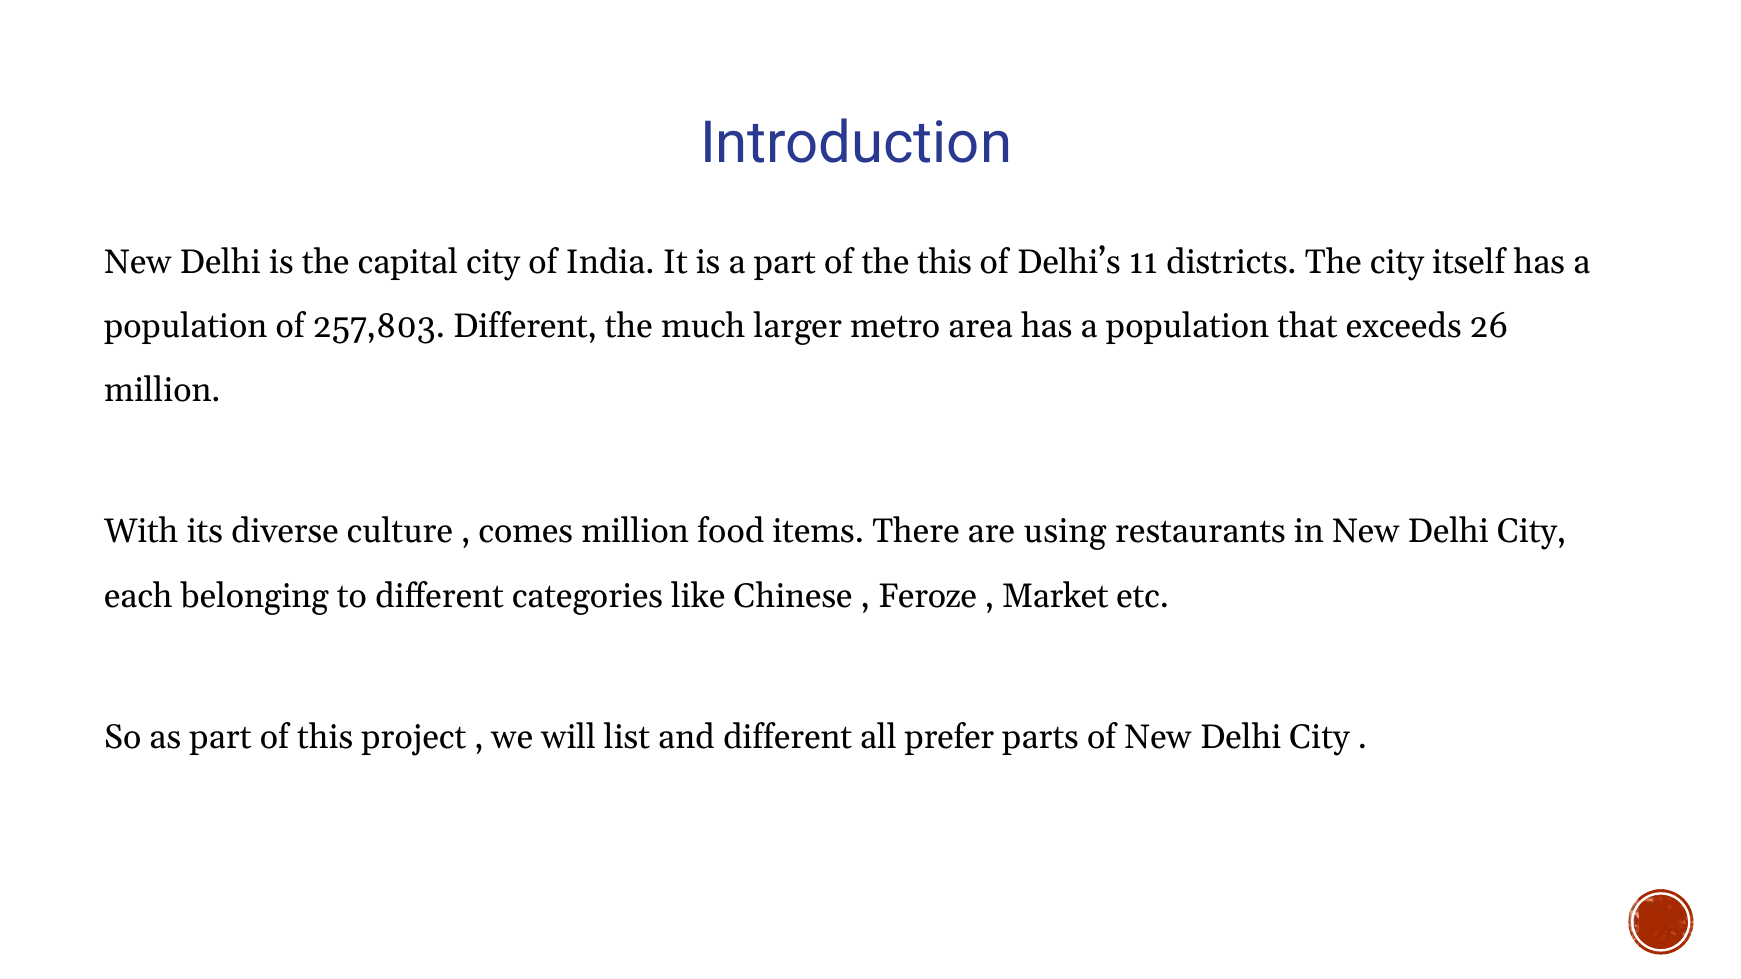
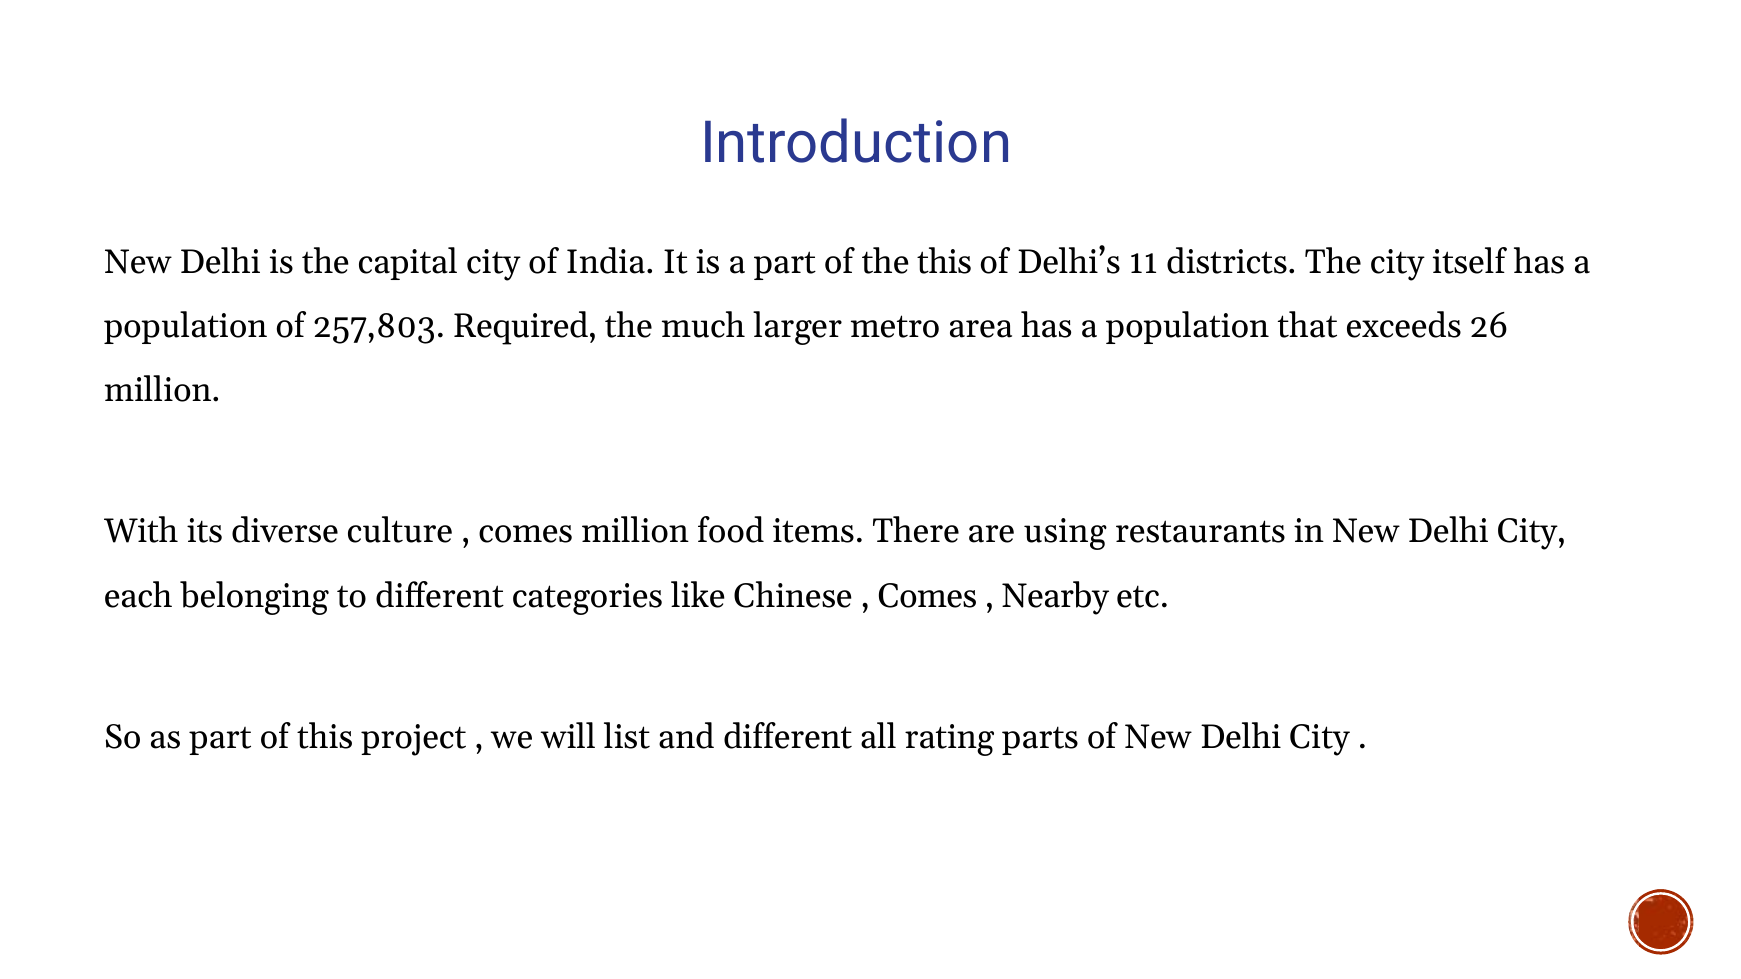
257,803 Different: Different -> Required (525, 326)
Feroze: Feroze -> Comes (928, 596)
Market: Market -> Nearby (1055, 596)
prefer: prefer -> rating (949, 738)
